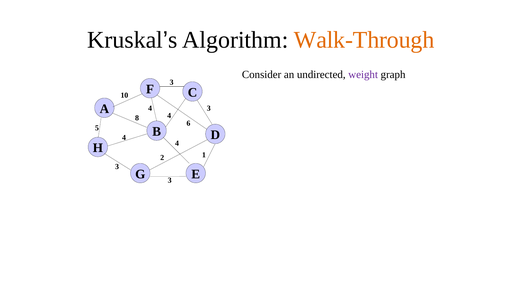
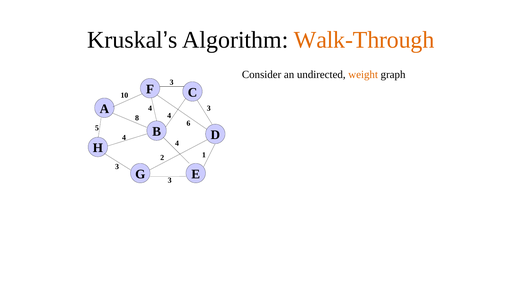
weight colour: purple -> orange (363, 74)
